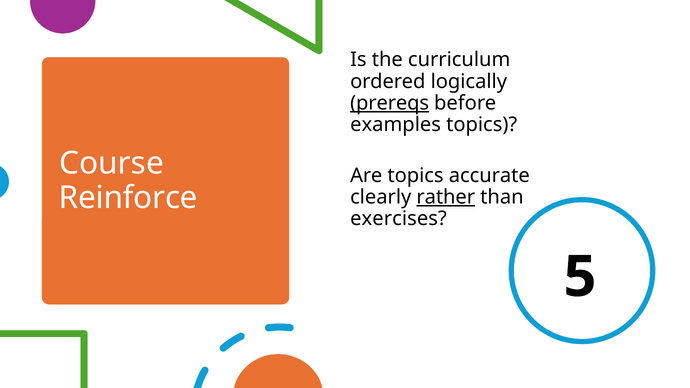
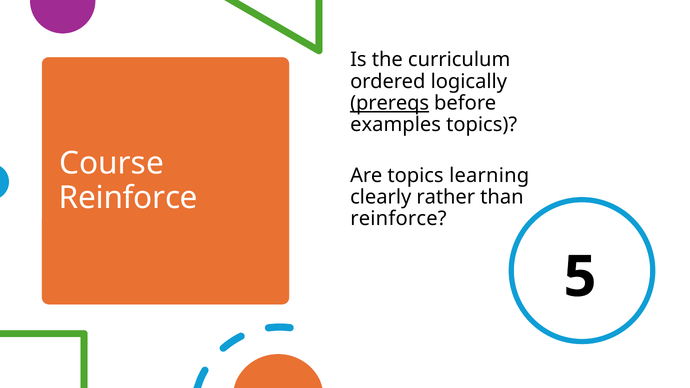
accurate: accurate -> learning (489, 175)
rather underline: present -> none (446, 197)
exercises: exercises -> reinforce (398, 219)
